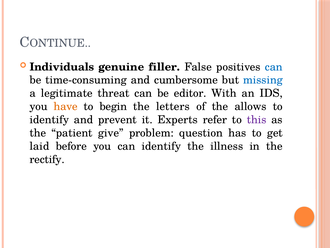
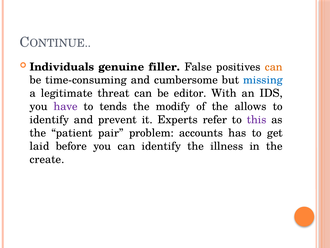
can colour: blue -> orange (274, 67)
have colour: orange -> purple (66, 106)
begin: begin -> tends (113, 106)
letters: letters -> modify (173, 106)
give: give -> pair (111, 133)
question: question -> accounts (201, 133)
rectify: rectify -> create (47, 159)
